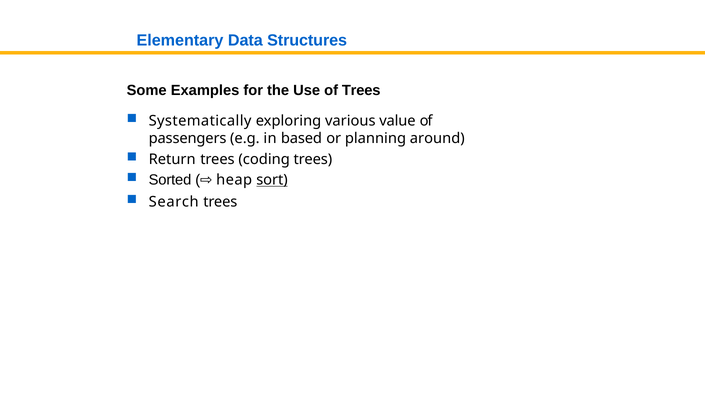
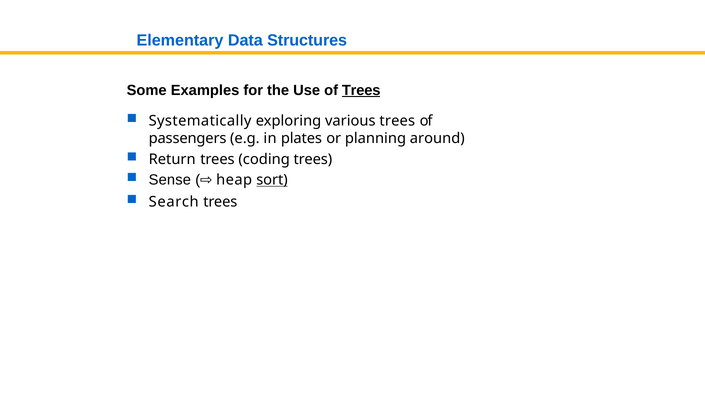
Trees underline: none -> present (361, 90)
various value: value -> trees (397, 121)
based: based -> plates (301, 138)
Sorted: Sorted -> Sense (170, 180)
